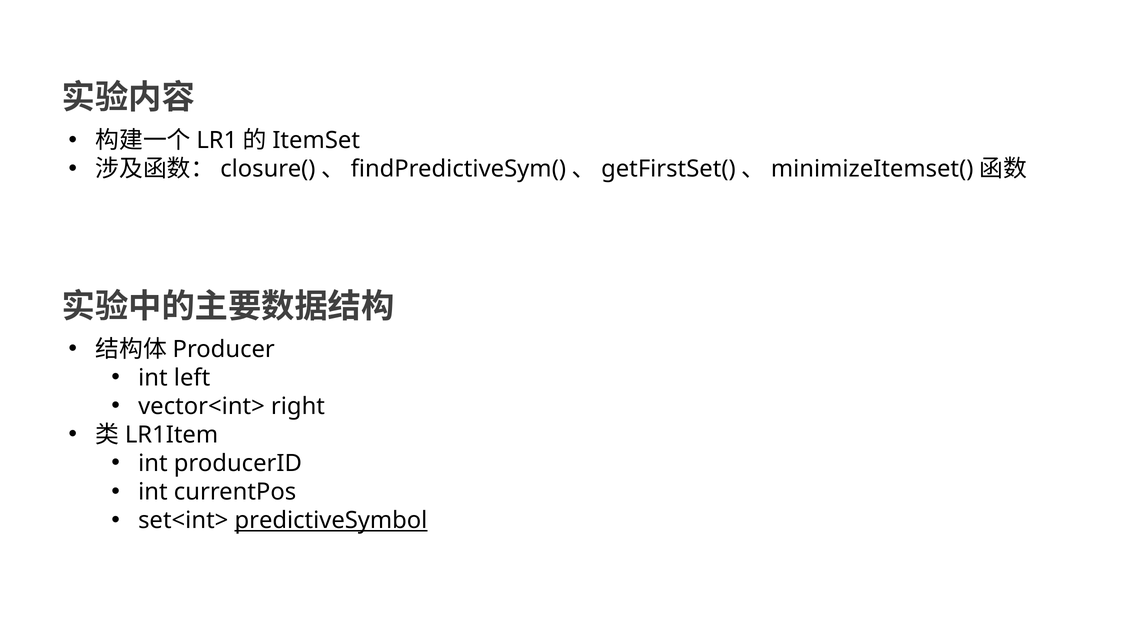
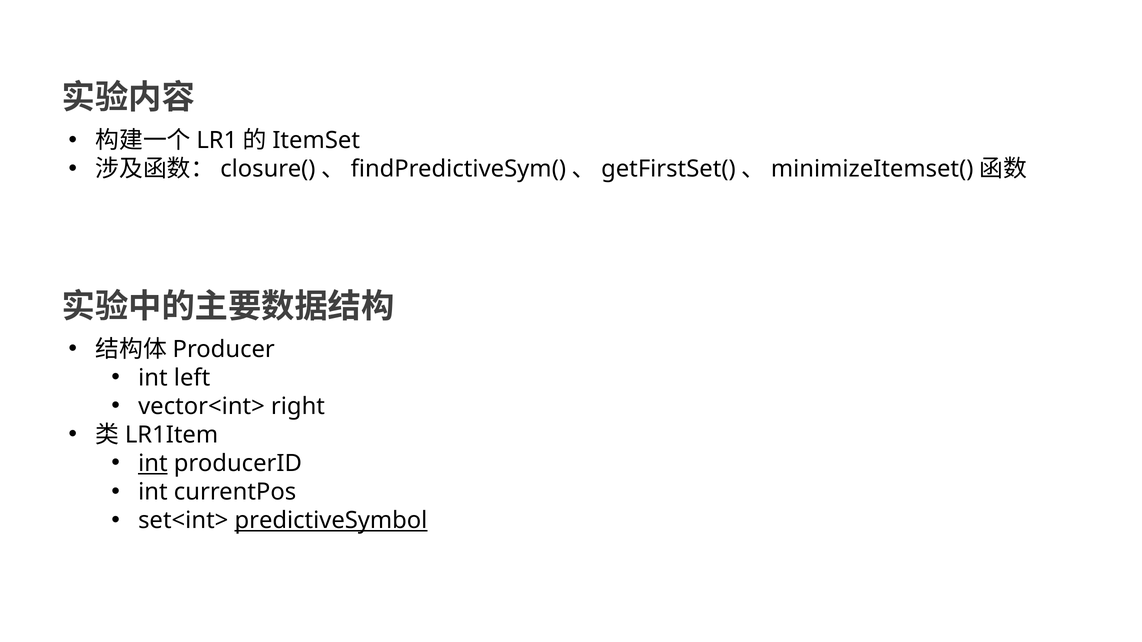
int underline: none -> present (153, 464)
